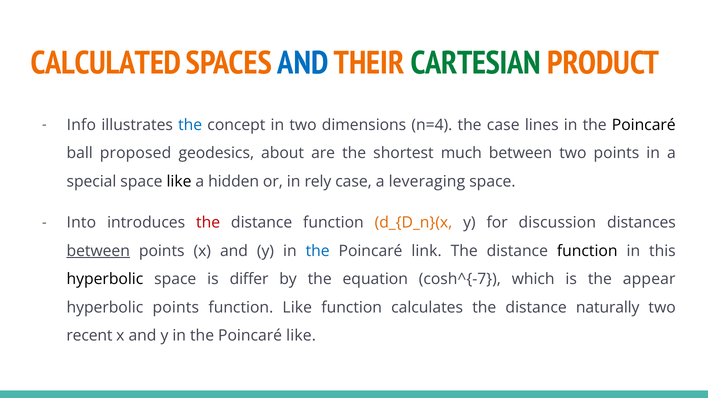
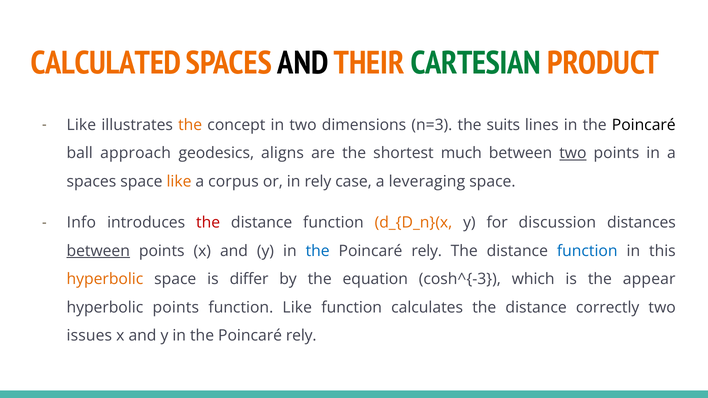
AND colour: blue -> black (303, 63)
Info: Info -> Like (81, 125)
the colour: blue -> orange (190, 125)
n=4: n=4 -> n=3 (432, 125)
the case: case -> suits (503, 125)
proposed: proposed -> approach (136, 153)
about: about -> aligns (283, 153)
two underline: none -> present (573, 153)
special: special -> spaces (91, 182)
like colour: black -> orange (179, 182)
hidden: hidden -> corpus (234, 182)
Into: Into -> Info (81, 223)
link: link -> rely (427, 251)
function colour: black -> blue (587, 251)
hyperbolic colour: black -> orange (105, 279)
cosh^{-7: cosh^{-7 -> cosh^{-3 (460, 279)
naturally: naturally -> correctly (608, 308)
recent: recent -> issues (89, 336)
like: like -> rely (301, 336)
